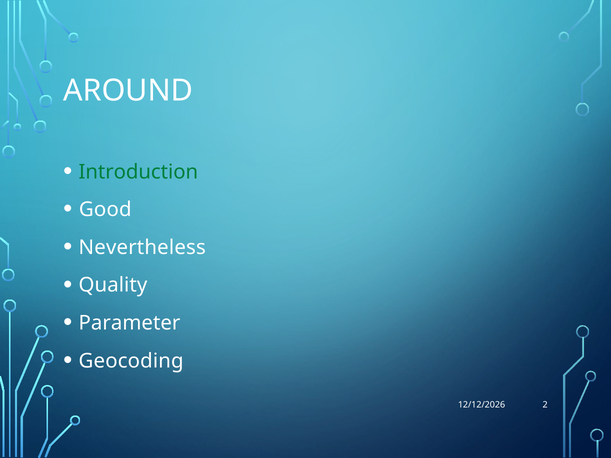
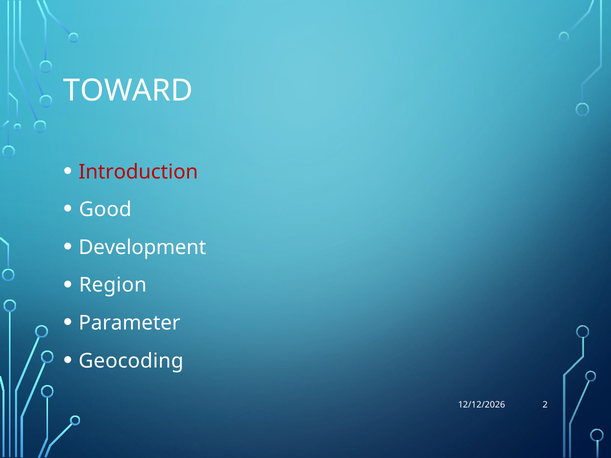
AROUND: AROUND -> TOWARD (128, 91)
Introduction colour: green -> red (138, 172)
Nevertheless: Nevertheless -> Development (142, 248)
Quality: Quality -> Region (113, 285)
